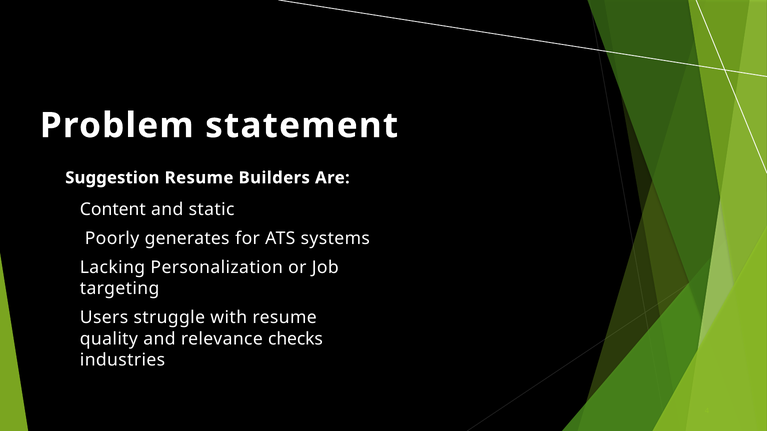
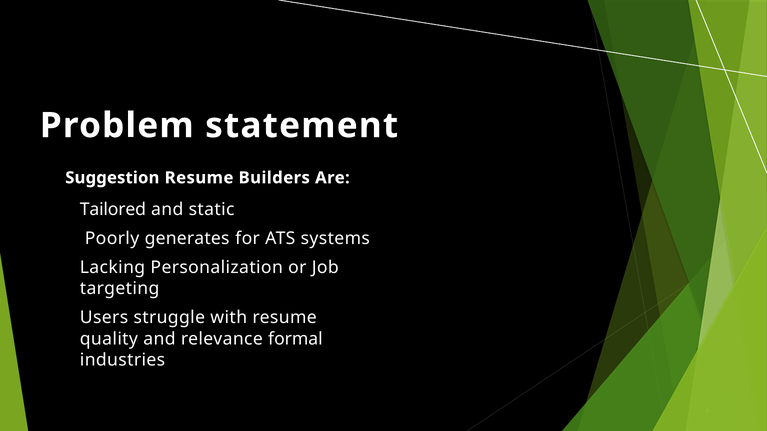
Content: Content -> Tailored (113, 210)
checks: checks -> formal (295, 339)
